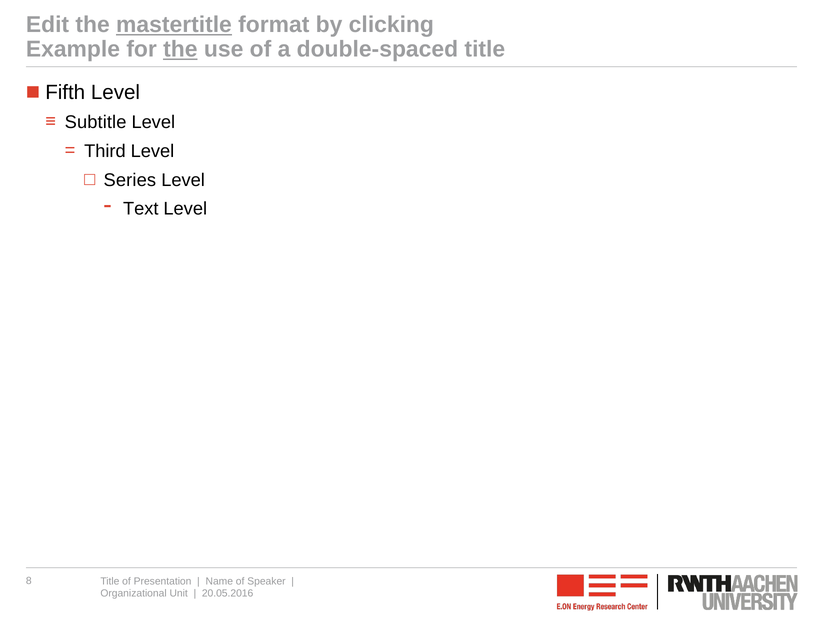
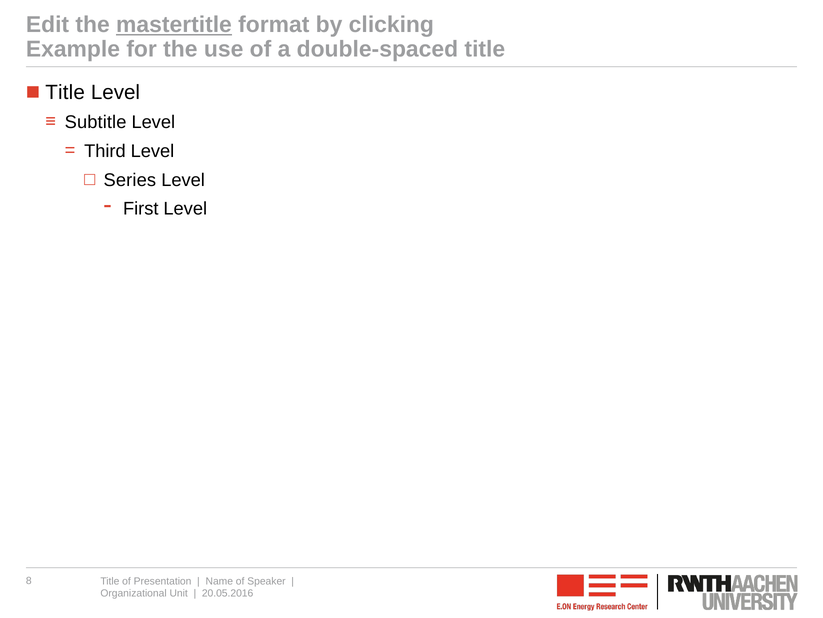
the underline: present -> none (180, 49)
Fifth: Fifth -> Title (65, 92)
Text: Text -> First (141, 209)
